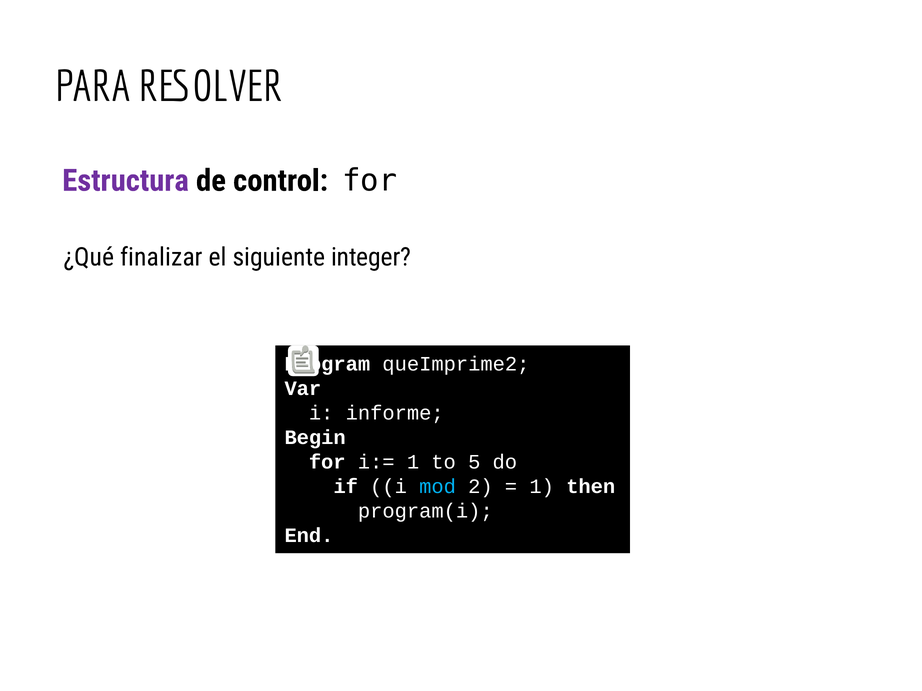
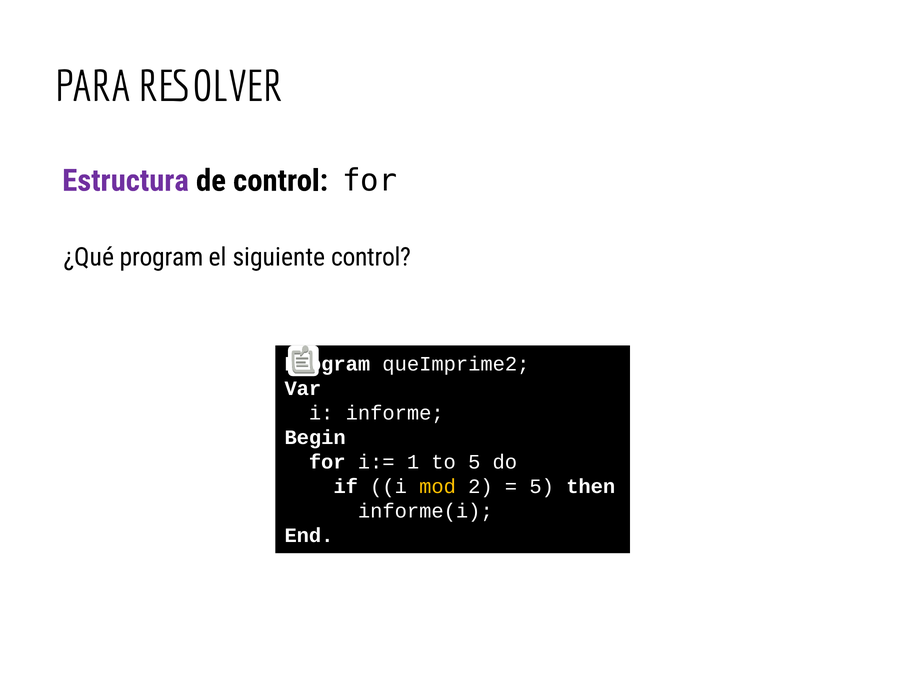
¿Qué finalizar: finalizar -> program (162, 258)
siguiente integer: integer -> control (371, 258)
mod colour: light blue -> yellow (438, 487)
1: 1 -> 5 (542, 487)
program(i: program(i -> informe(i (425, 511)
